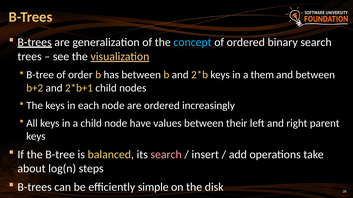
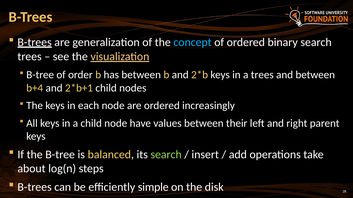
a them: them -> trees (262, 75)
b+2: b+2 -> b+4 (35, 88)
search colour: pink -> light green (166, 155)
